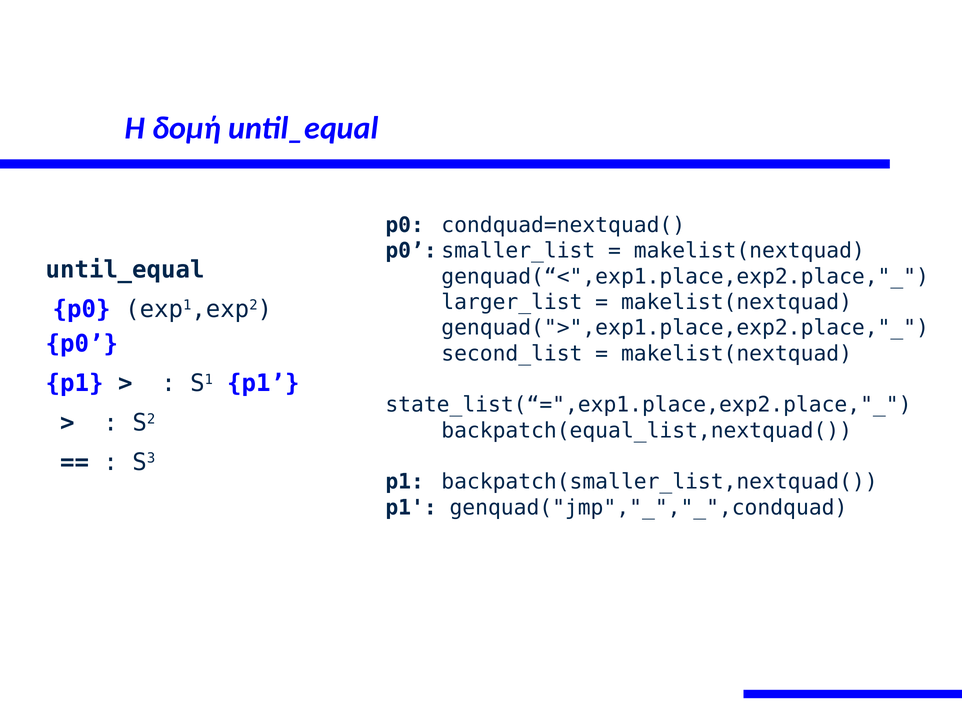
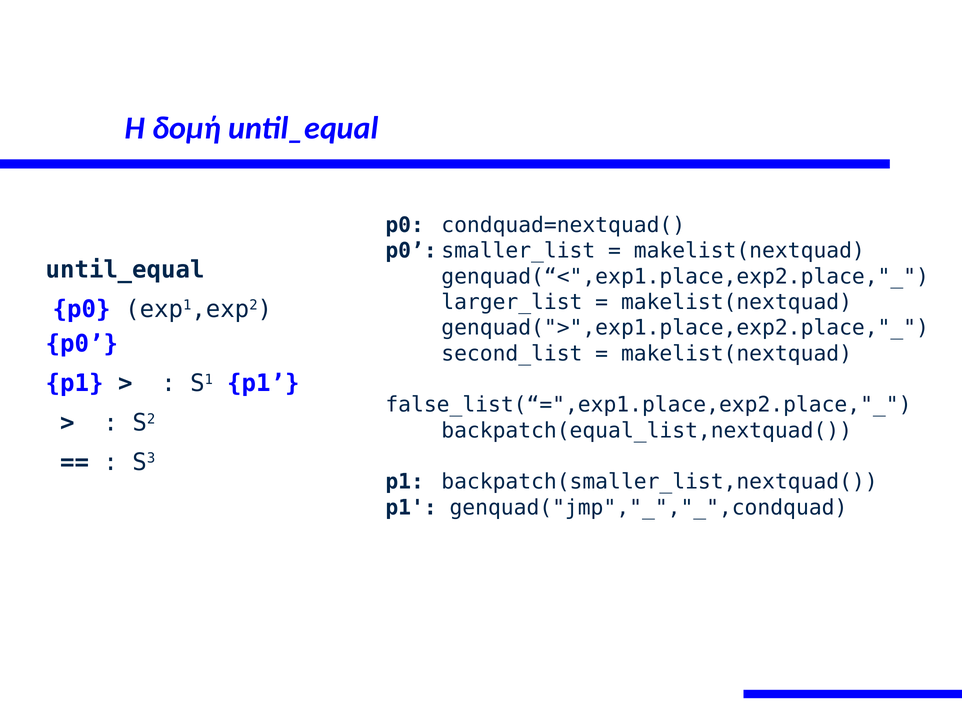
state_list(“=",exp1.place,exp2.place,"_: state_list(“=",exp1.place,exp2.place,"_ -> false_list(“=",exp1.place,exp2.place,"_ (648, 405)
